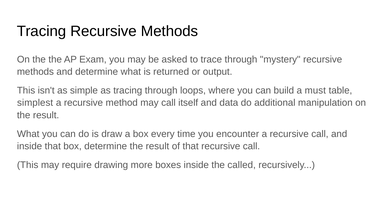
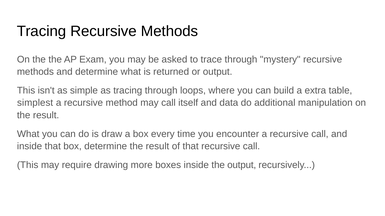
must: must -> extra (315, 91)
the called: called -> output (242, 165)
